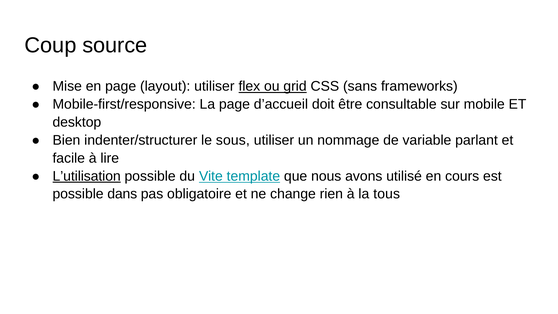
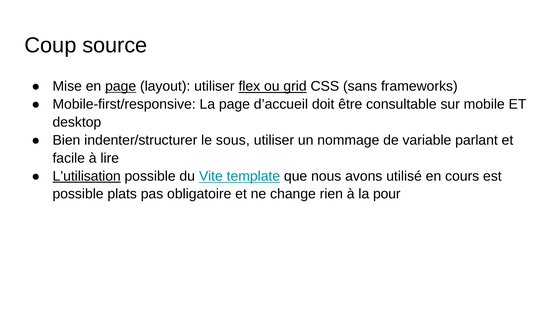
page underline: none -> present (121, 86)
dans: dans -> plats (122, 194)
tous: tous -> pour (387, 194)
